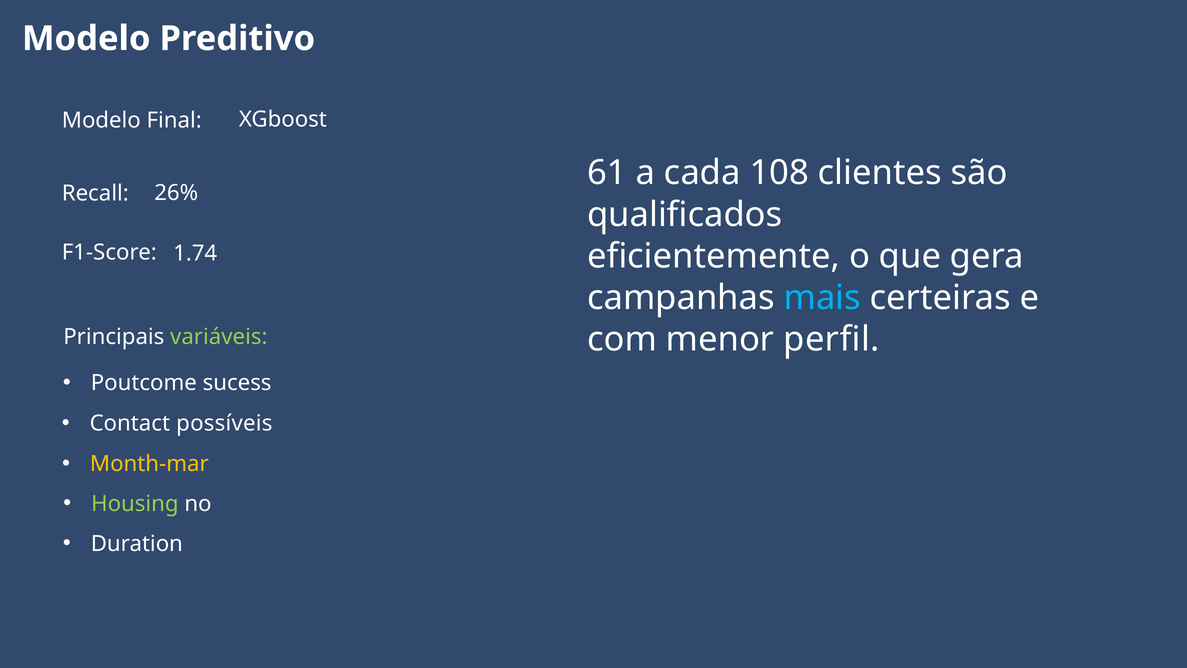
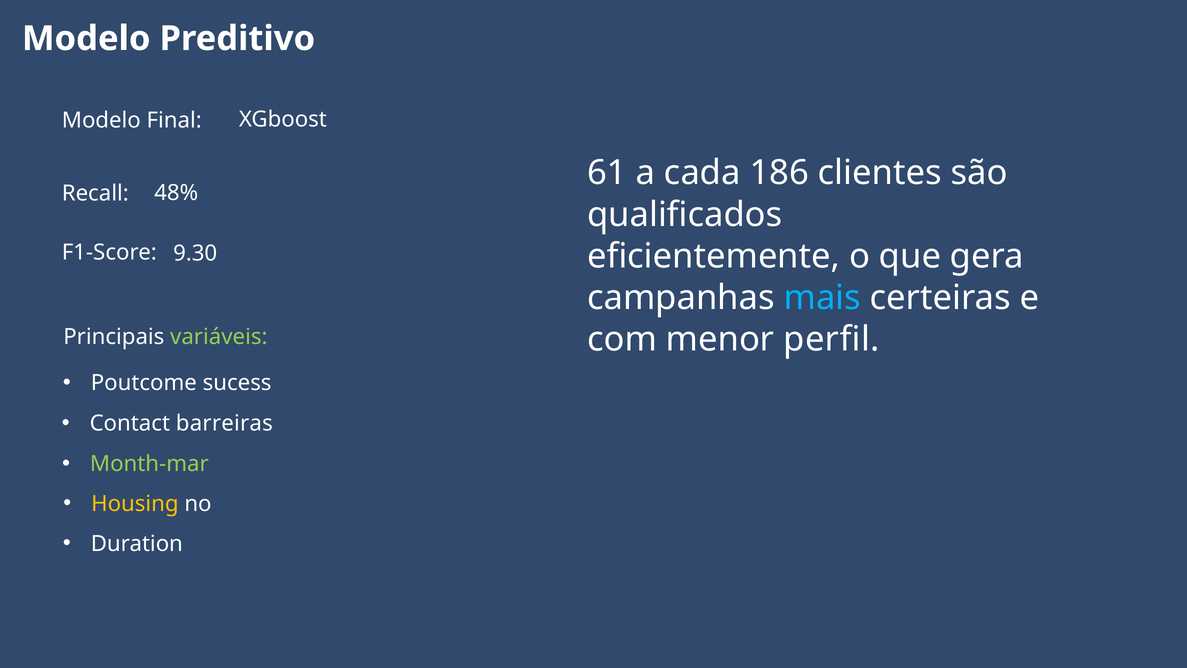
26%: 26% -> 48% (176, 193)
108: 108 -> 186 (779, 173)
1.74: 1.74 -> 9.30 (195, 253)
possíveis: possíveis -> barreiras (224, 423)
Month-mar colour: yellow -> light green (149, 464)
Housing colour: light green -> yellow (135, 504)
